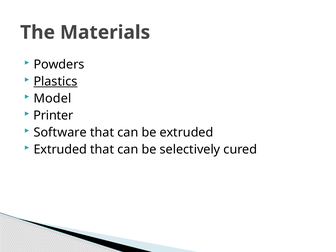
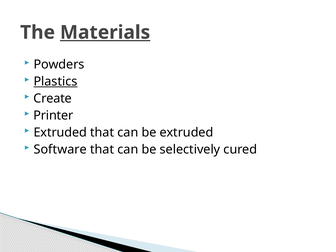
Materials underline: none -> present (105, 32)
Model: Model -> Create (53, 99)
Software: Software -> Extruded (60, 133)
Extruded: Extruded -> Software (60, 150)
